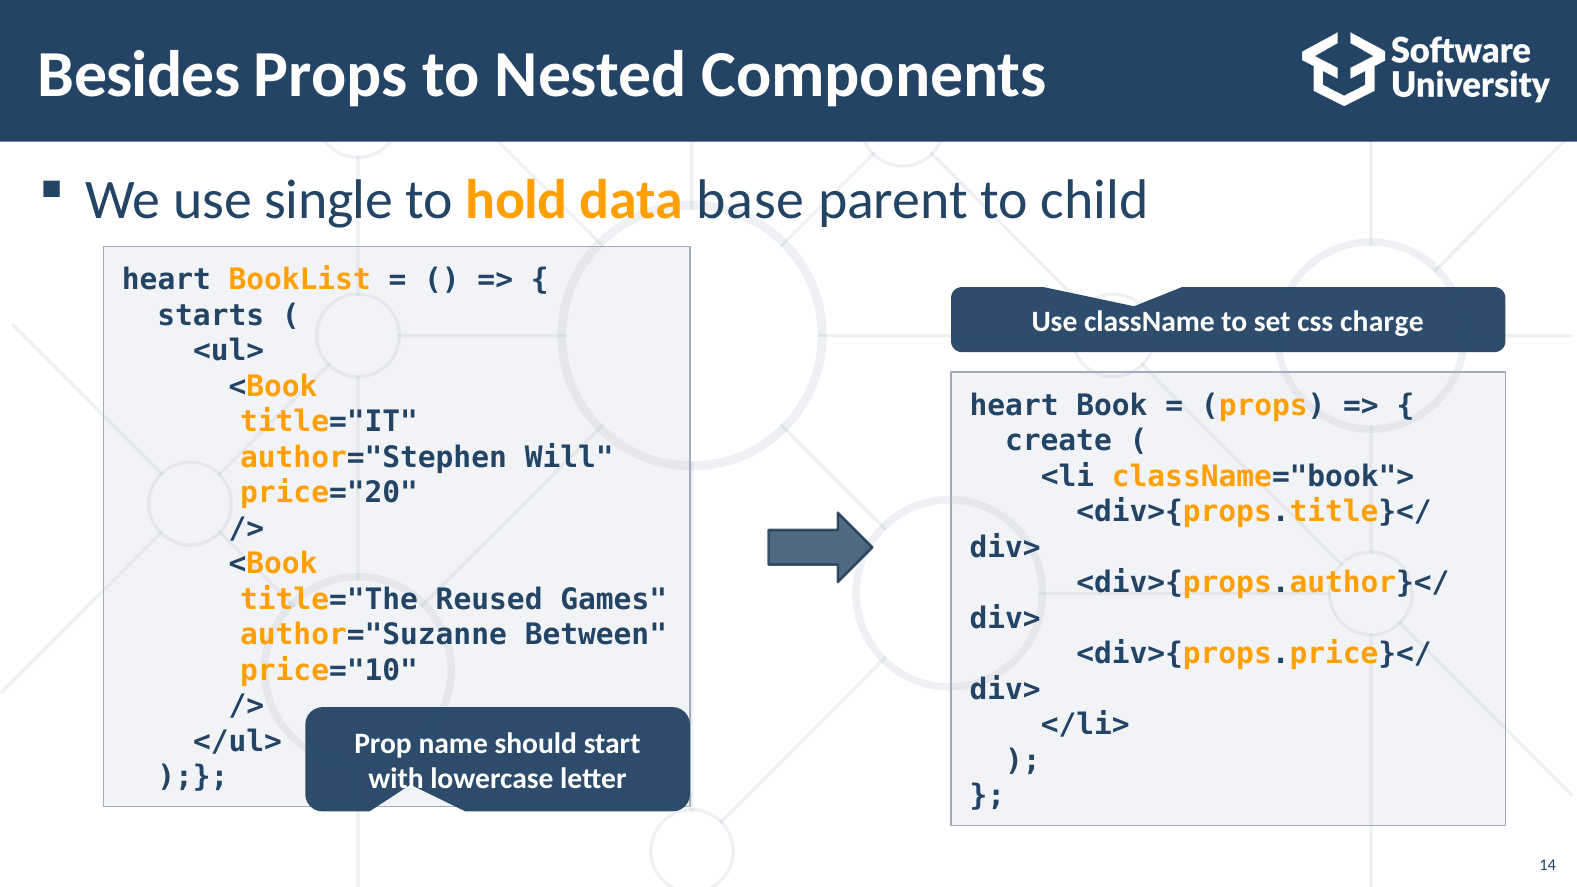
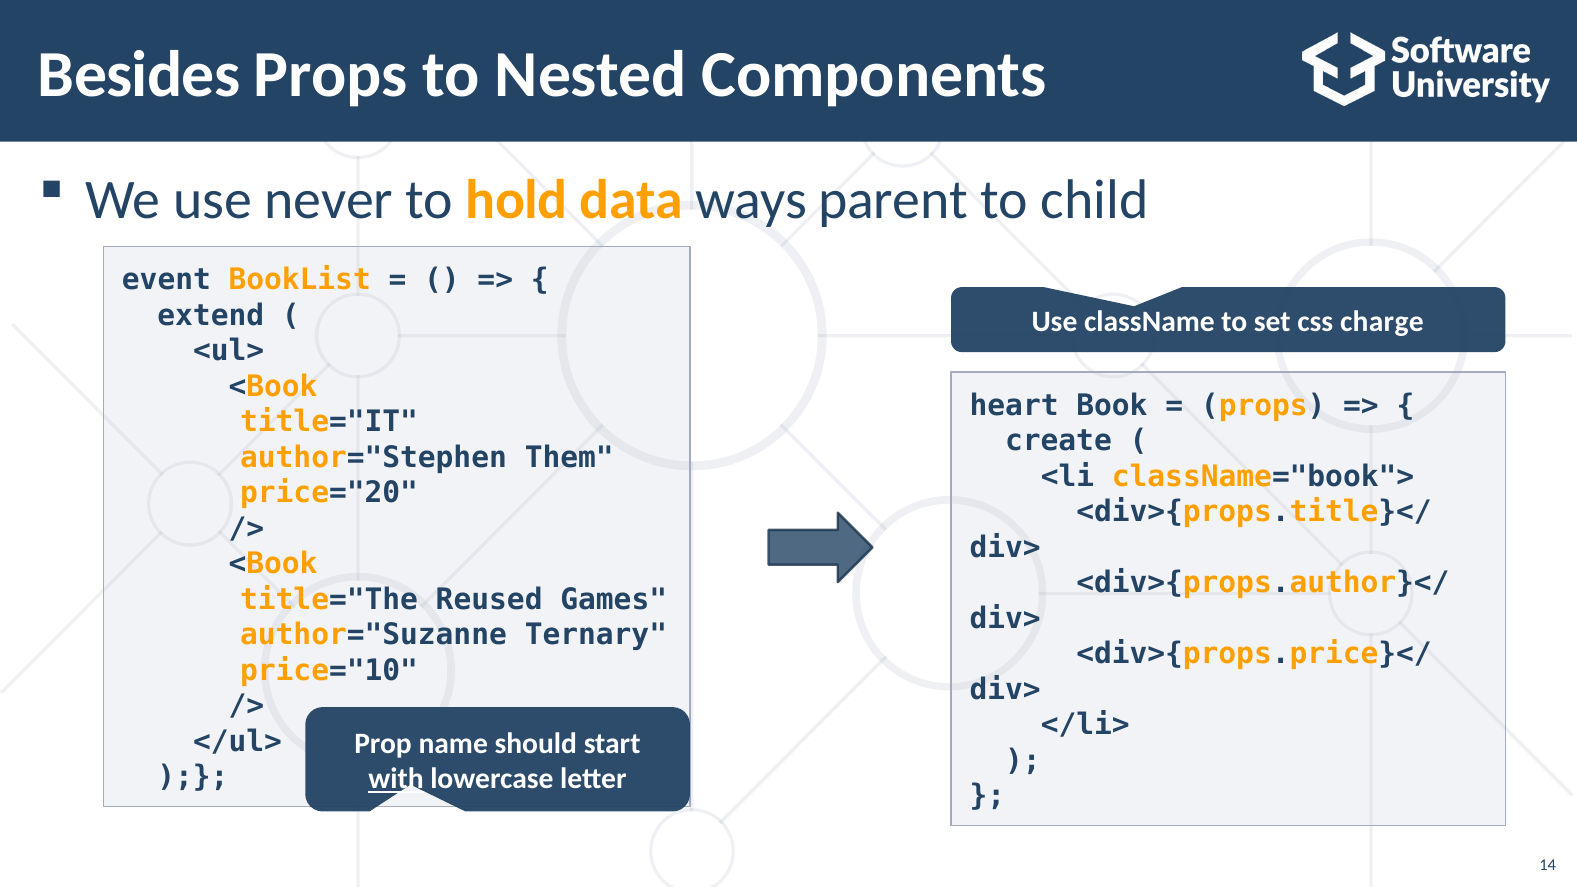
single: single -> never (329, 200)
base: base -> ways (751, 200)
heart: heart -> event (166, 280)
starts: starts -> extend (211, 316)
Will: Will -> Them (569, 458)
Between: Between -> Ternary (596, 635)
with underline: none -> present (396, 779)
